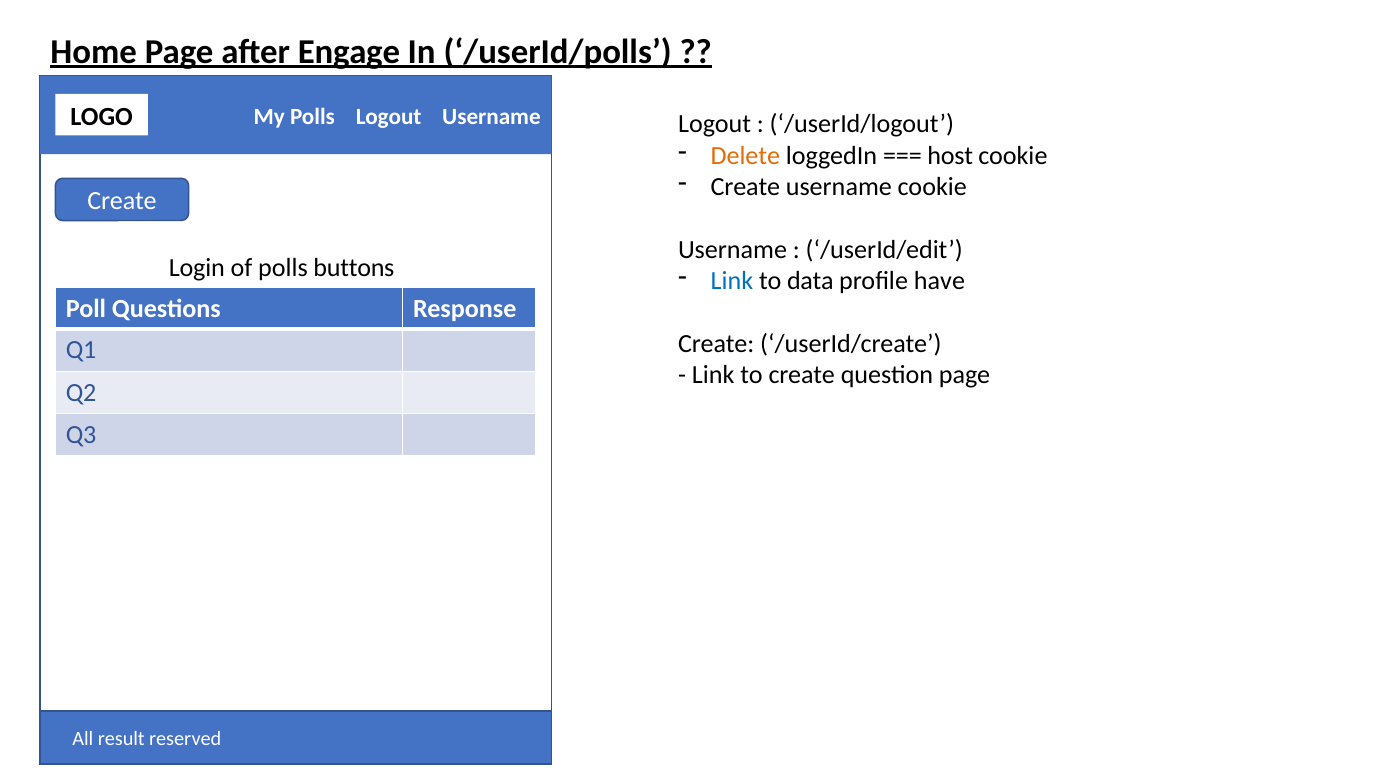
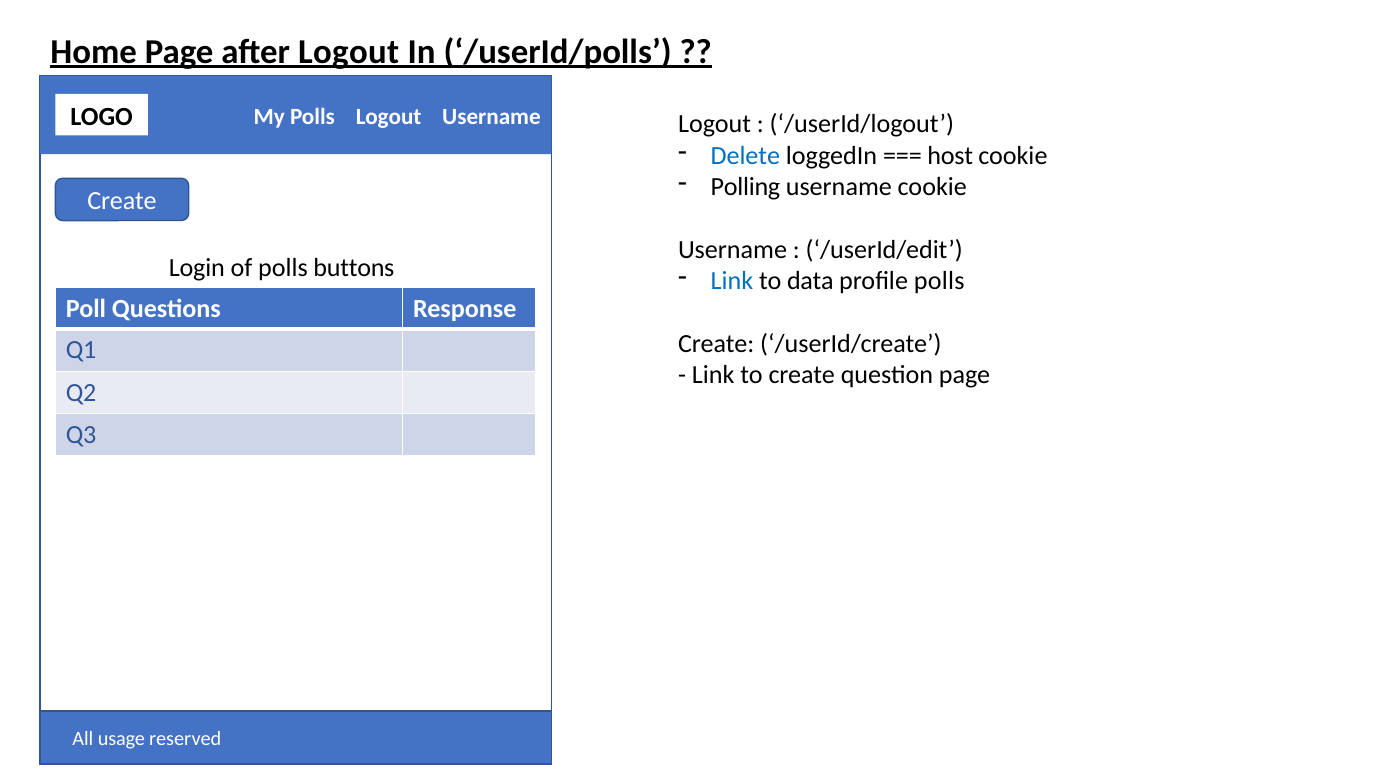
after Engage: Engage -> Logout (349, 52)
Delete colour: orange -> blue (745, 156)
Create: Create -> Polling (745, 187)
profile have: have -> polls (939, 281)
result: result -> usage (121, 738)
